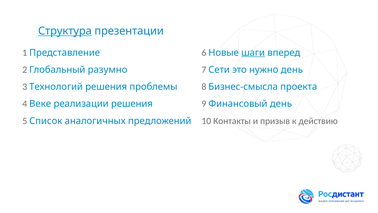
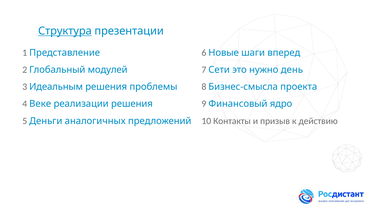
шаги underline: present -> none (253, 53)
разумно: разумно -> модулей (108, 70)
Технологий: Технологий -> Идеальным (56, 87)
Финансовый день: день -> ядро (281, 104)
Список: Список -> Деньги (46, 121)
